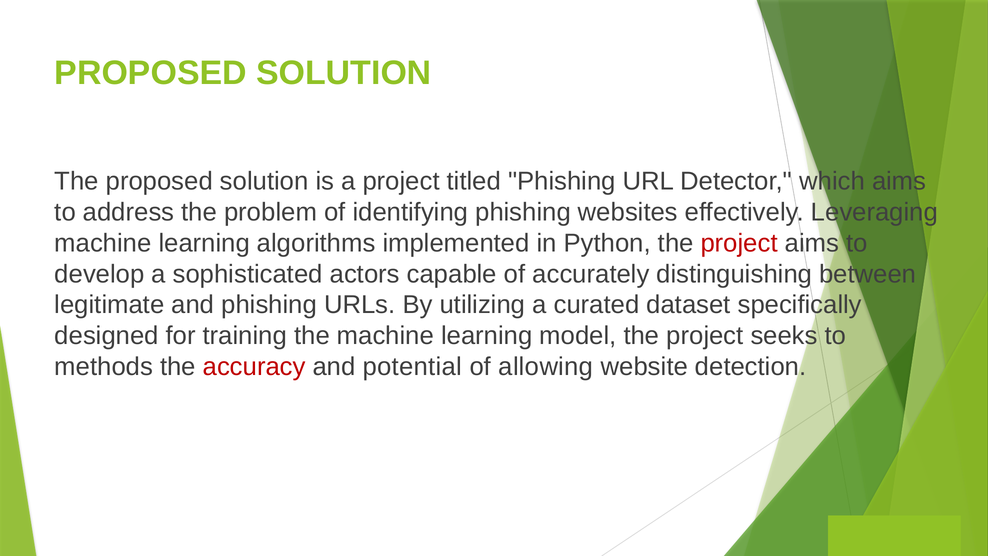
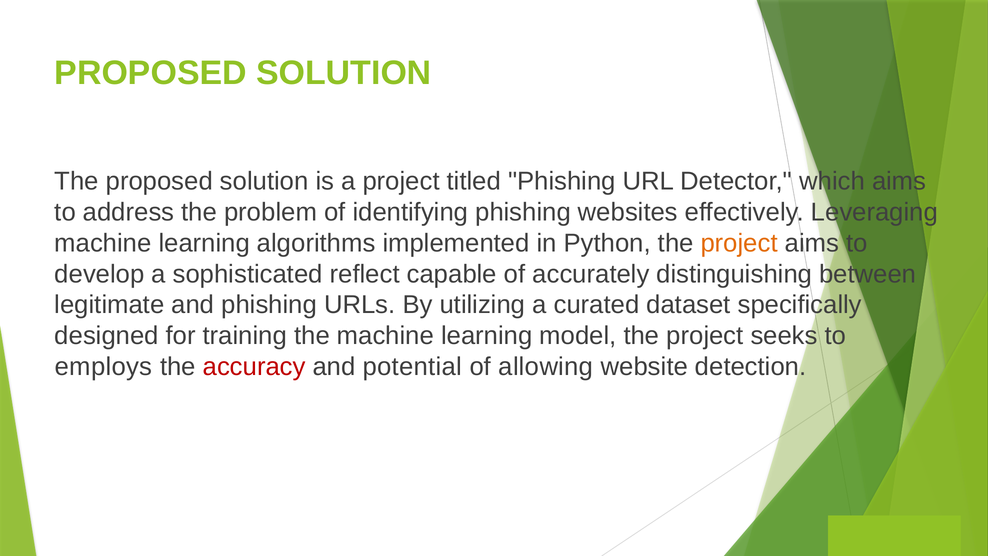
project colour: red -> orange (739, 243)
actors: actors -> reflect (365, 274)
methods: methods -> employs (104, 367)
